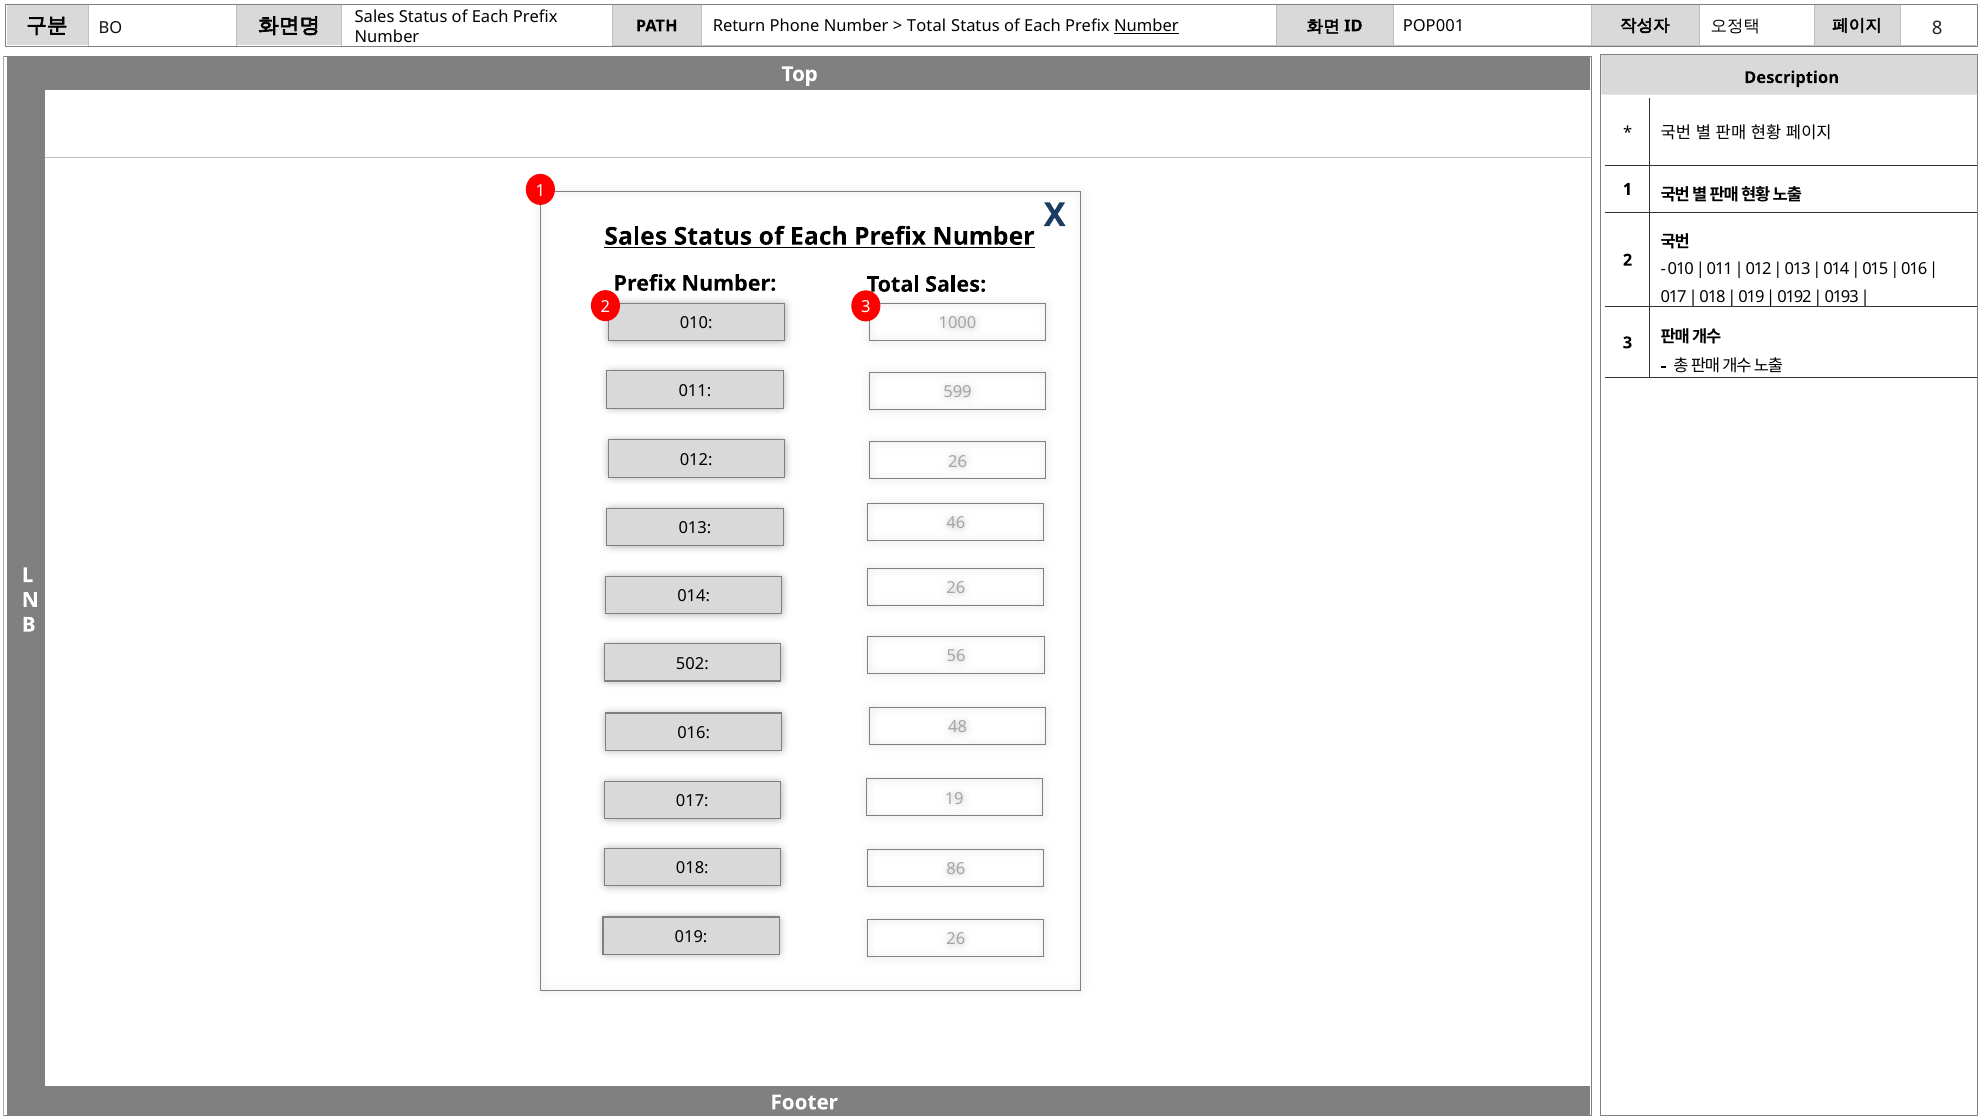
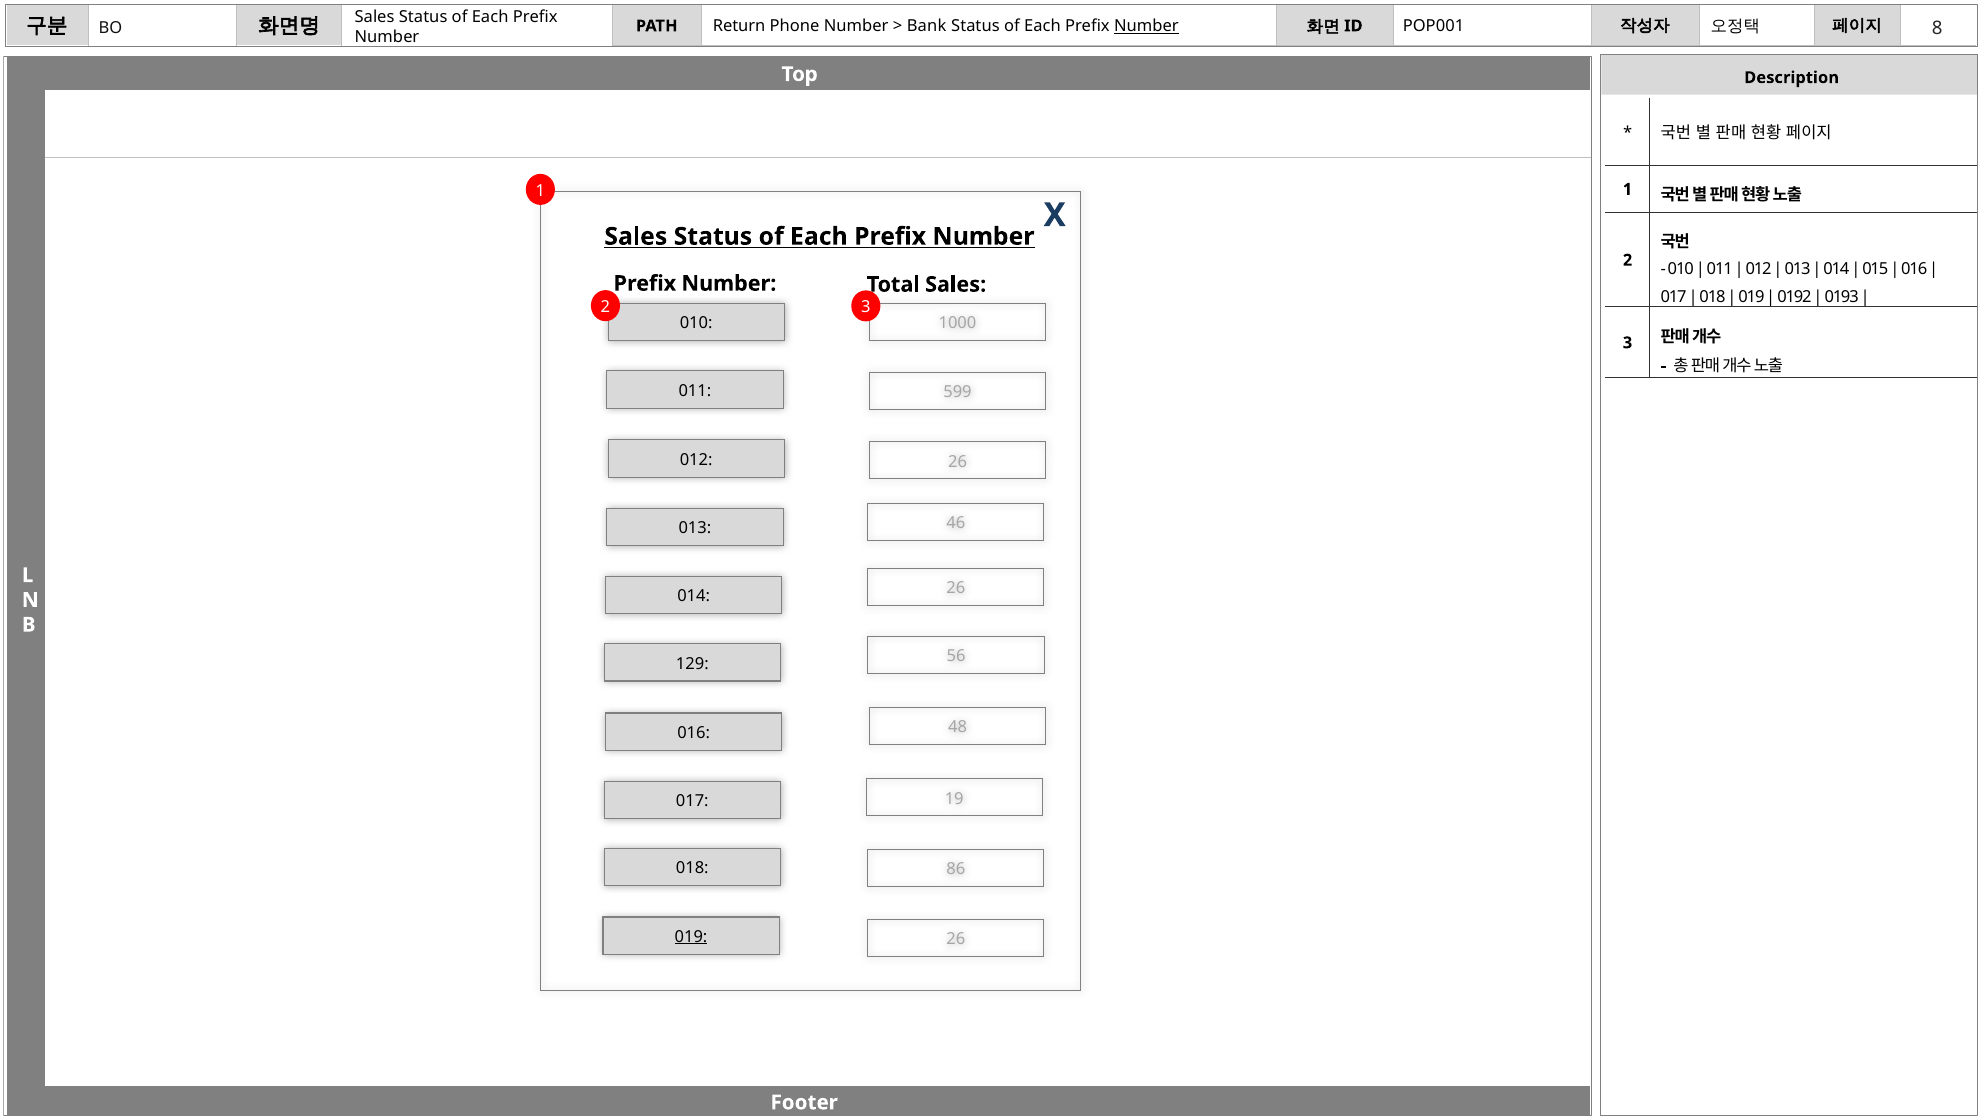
Total: Total -> Bank (927, 27)
502: 502 -> 129 (692, 664)
019 underline: none -> present (691, 937)
